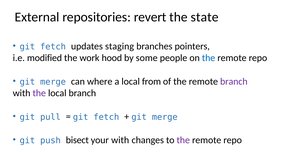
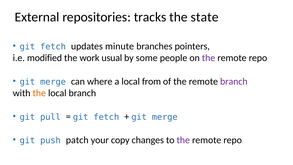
revert: revert -> tracks (150, 17)
staging: staging -> minute (120, 46)
hood: hood -> usual (112, 58)
the colour: blue -> purple (209, 58)
the colour: purple -> orange (39, 93)
bisect: bisect -> patch (77, 140)
your with: with -> copy (120, 140)
